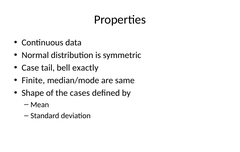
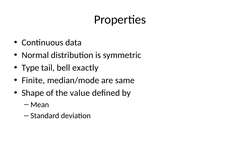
Case: Case -> Type (30, 68)
cases: cases -> value (80, 93)
